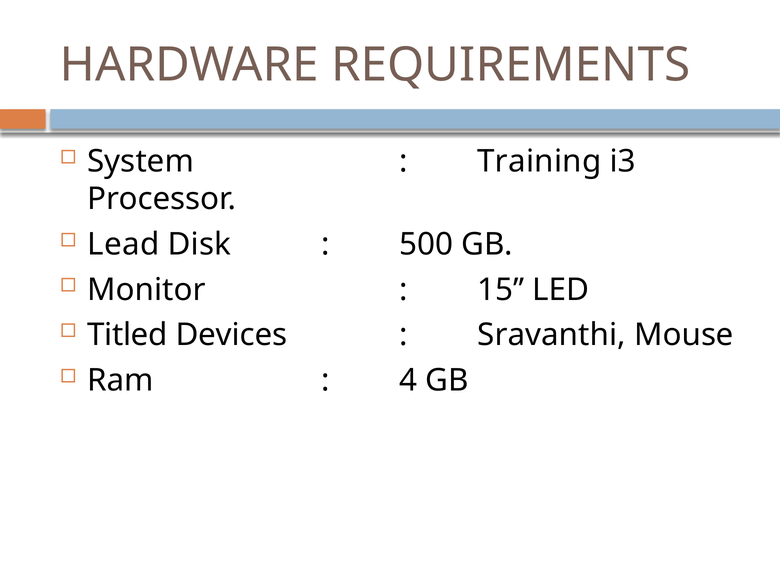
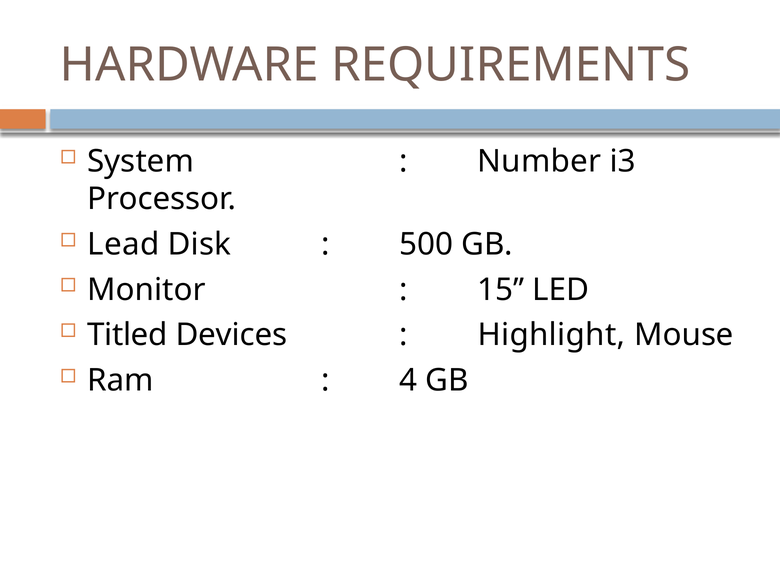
Training: Training -> Number (539, 161)
Sravanthi: Sravanthi -> Highlight (551, 335)
